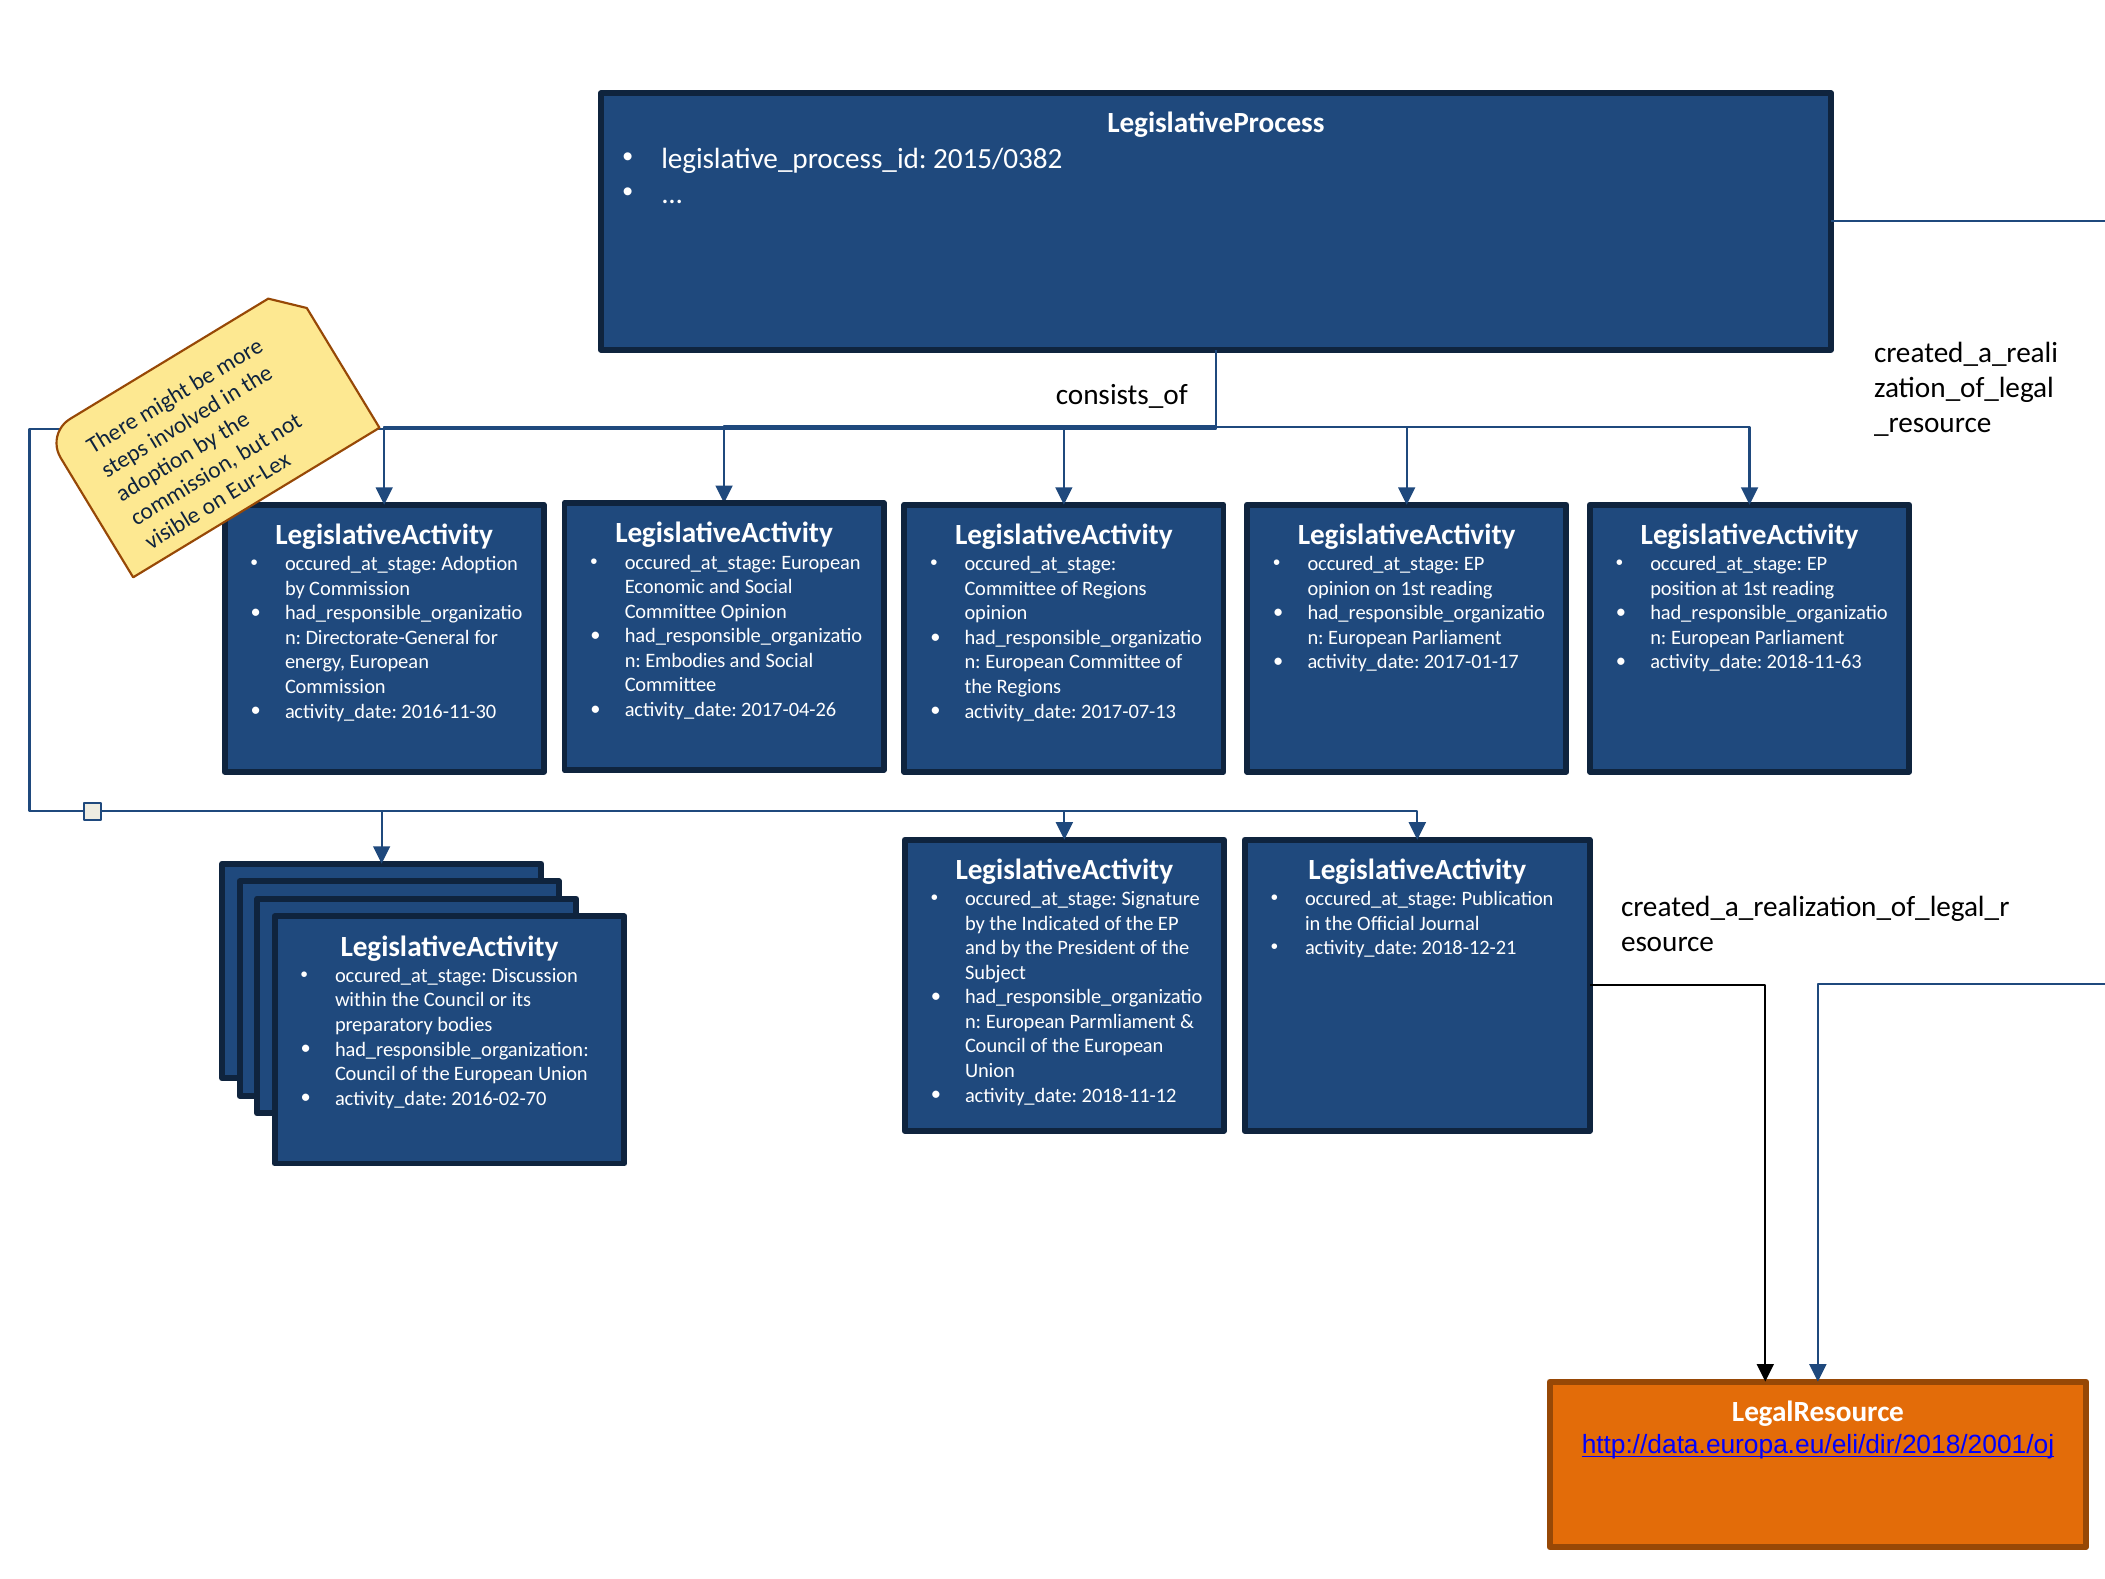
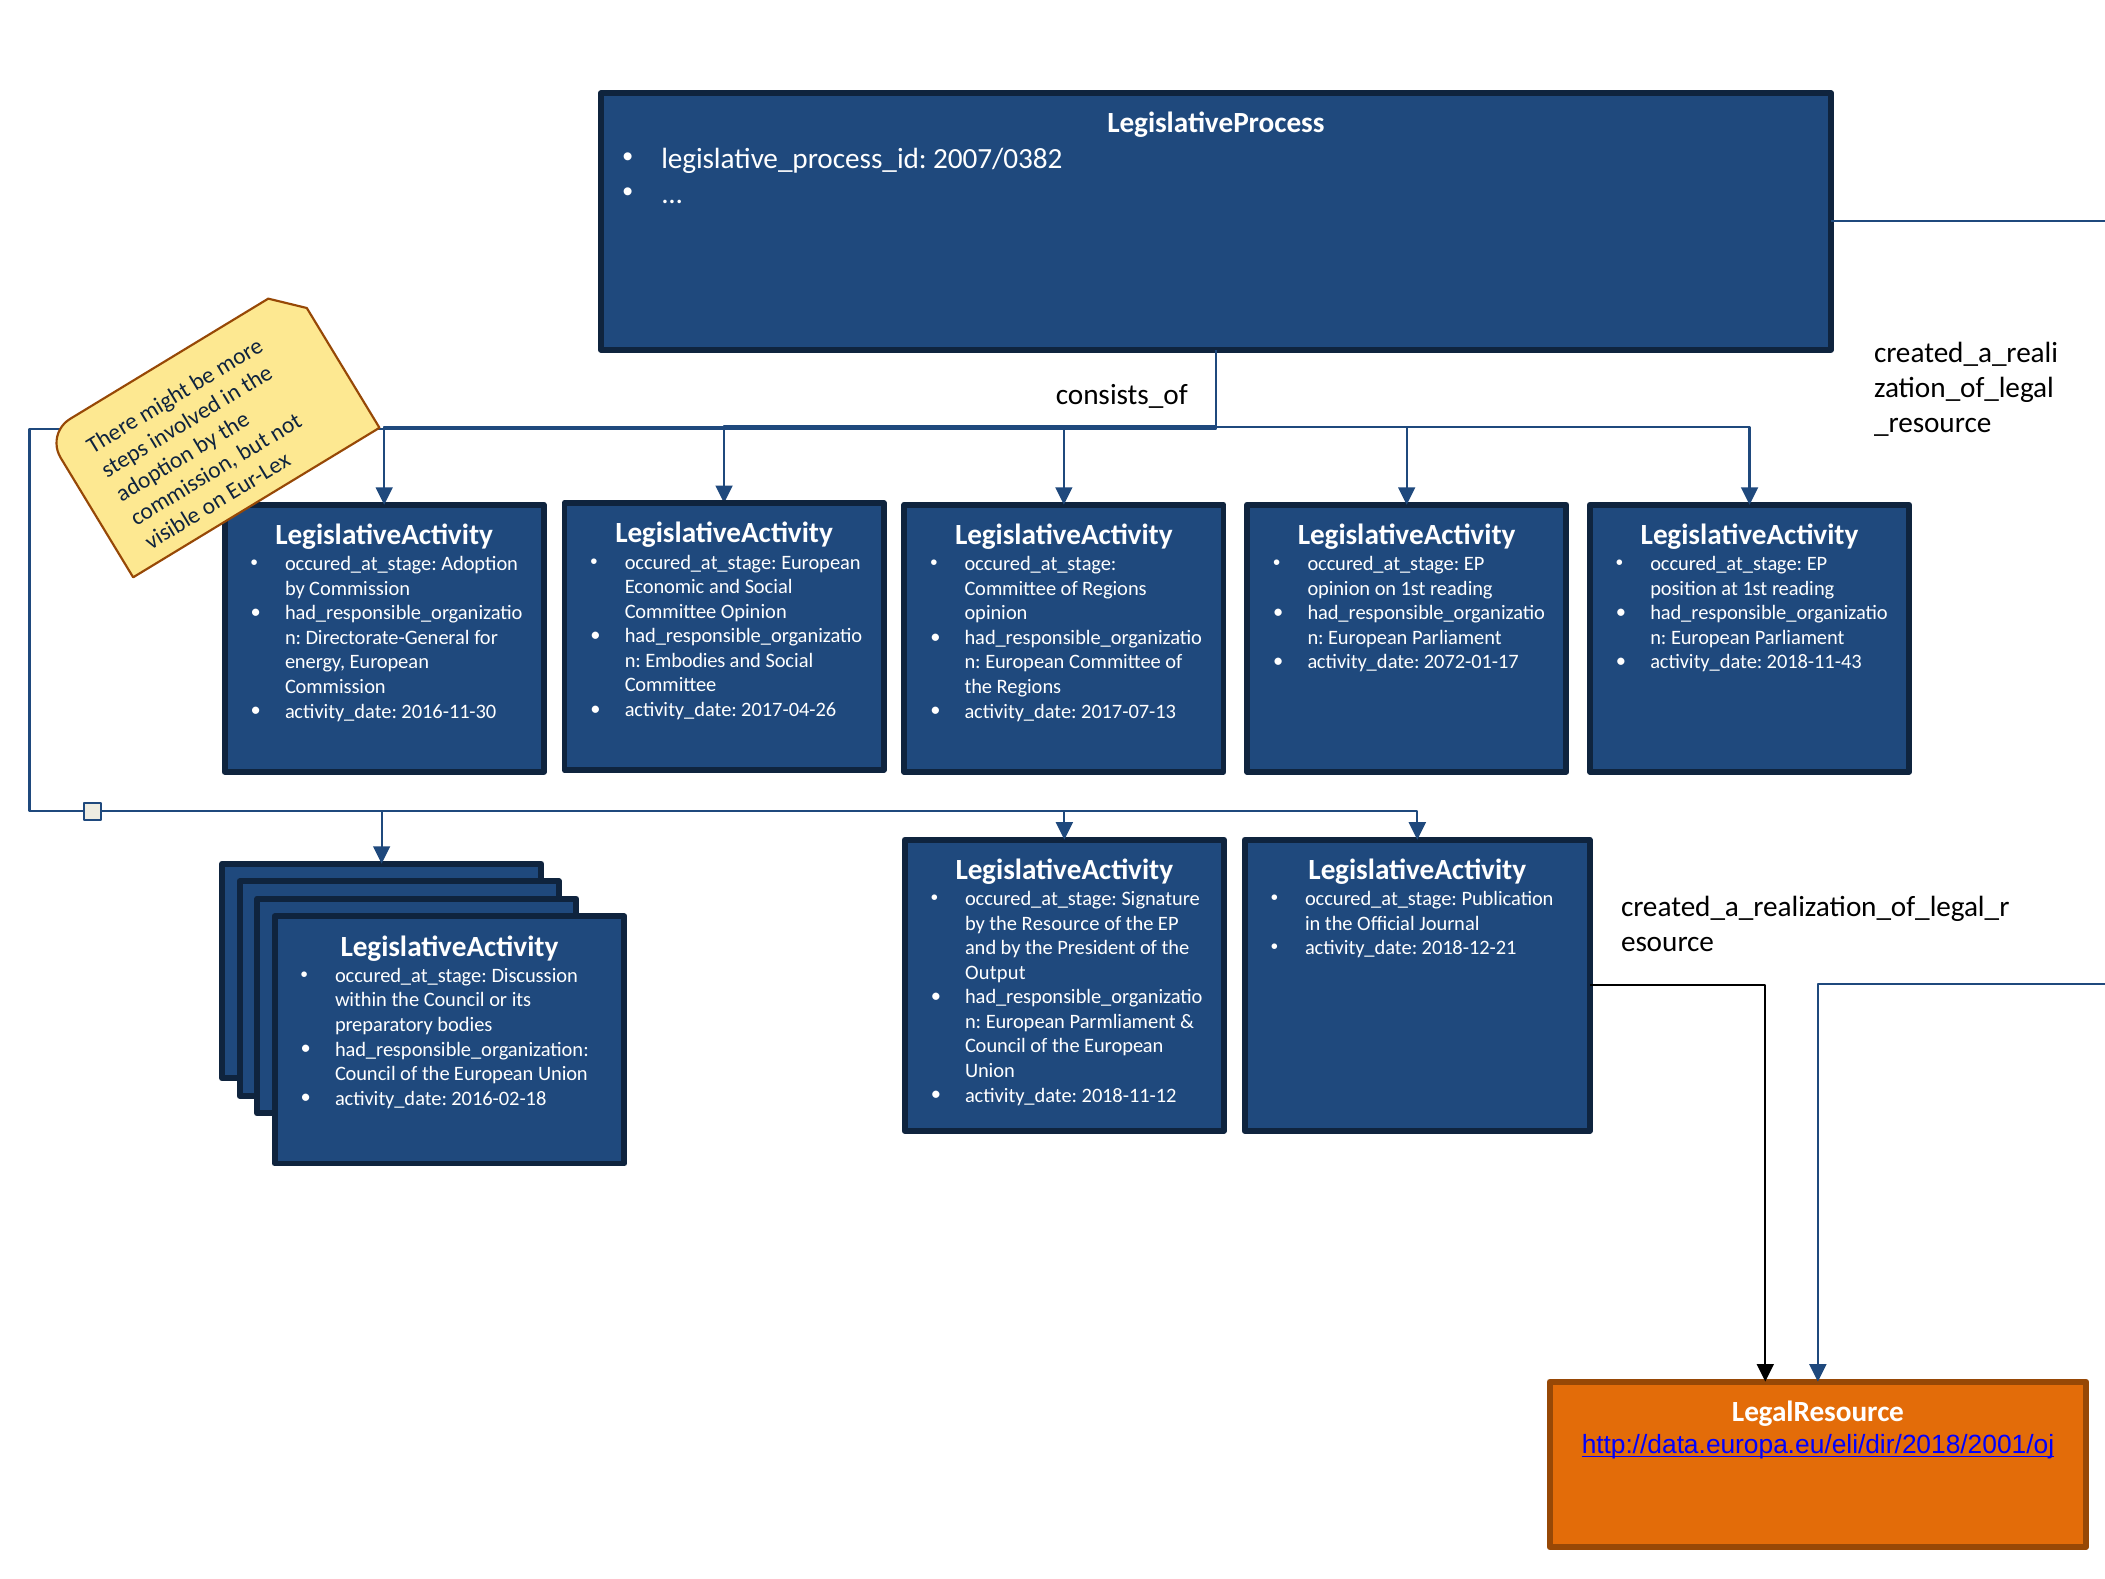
2015/0382: 2015/0382 -> 2007/0382 (998, 158)
2017-01-17: 2017-01-17 -> 2072-01-17 (1471, 662)
2018-11-63: 2018-11-63 -> 2018-11-43 (1814, 662)
Indicated: Indicated -> Resource (1061, 923)
Subject: Subject -> Output (995, 972)
2016-02-70: 2016-02-70 -> 2016-02-18 (499, 1098)
